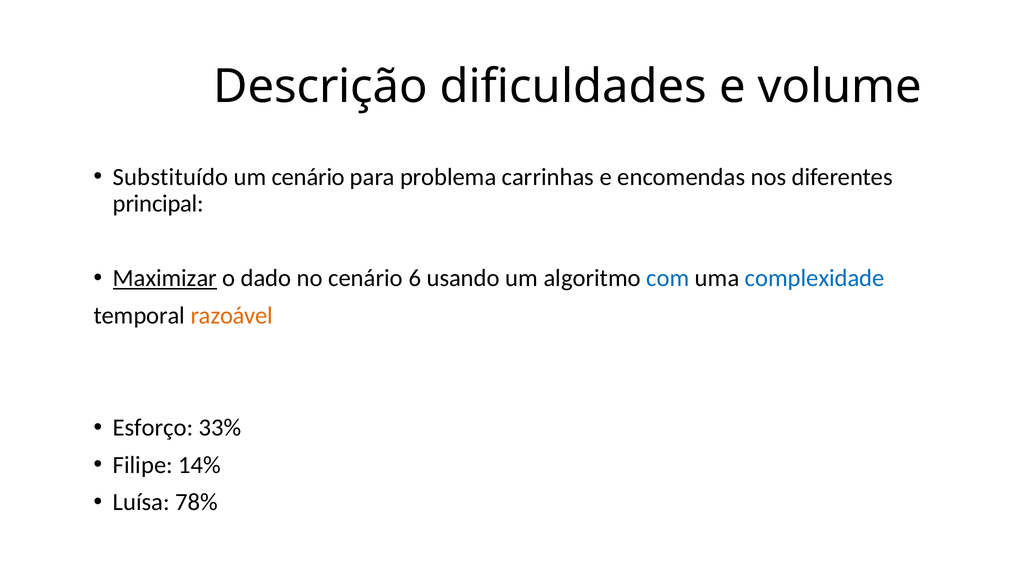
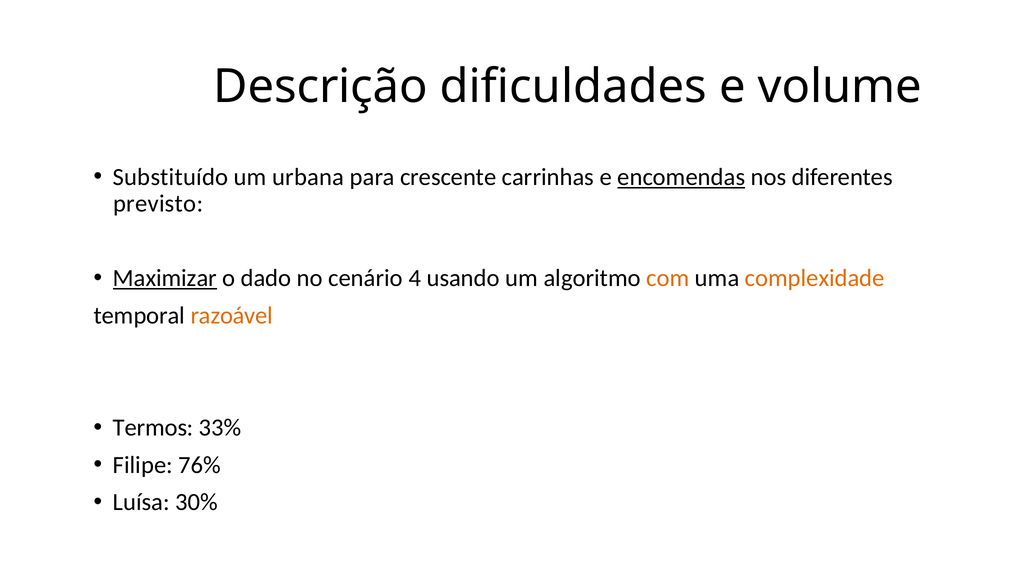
um cenário: cenário -> urbana (308, 177)
problema: problema -> crescente (448, 177)
encomendas underline: none -> present (681, 177)
principal: principal -> previsto (158, 203)
6: 6 -> 4 (415, 278)
com colour: blue -> orange (668, 278)
complexidade colour: blue -> orange (815, 278)
Esforço: Esforço -> Termos (153, 427)
14%: 14% -> 76% (200, 465)
78%: 78% -> 30% (197, 502)
